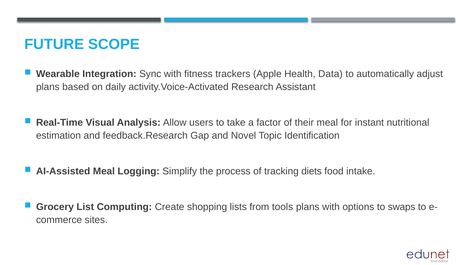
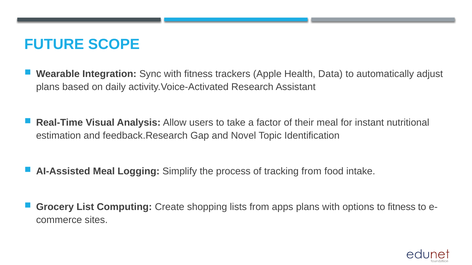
tracking diets: diets -> from (311, 172)
tools: tools -> apps (283, 207)
to swaps: swaps -> fitness (402, 207)
